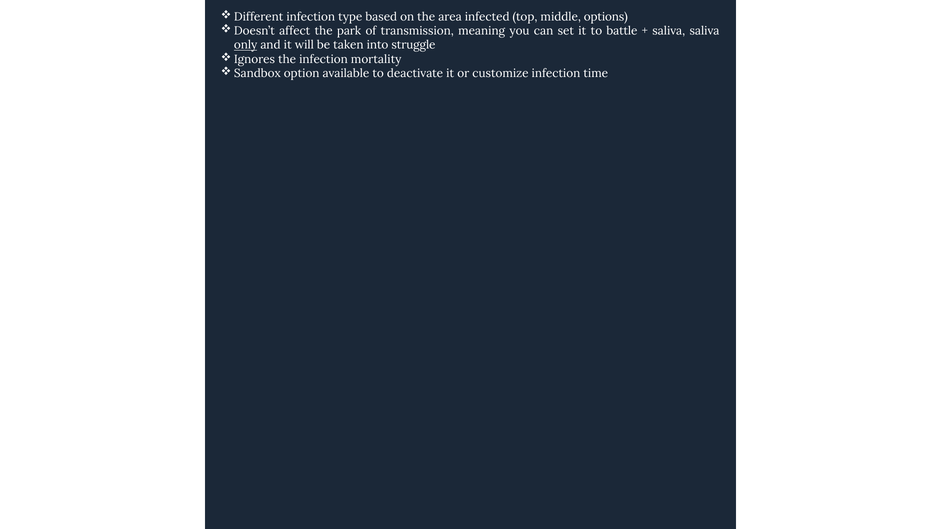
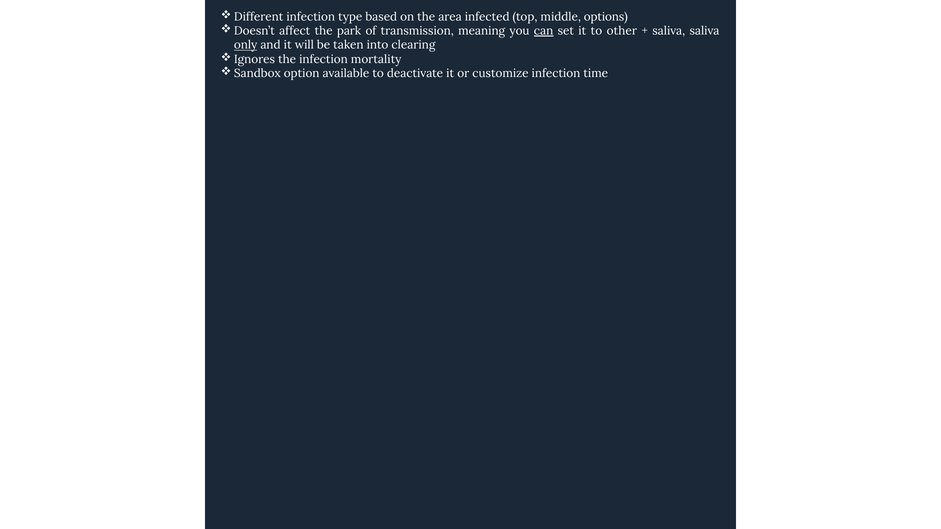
can underline: none -> present (544, 31)
battle: battle -> other (622, 31)
struggle: struggle -> clearing (413, 45)
